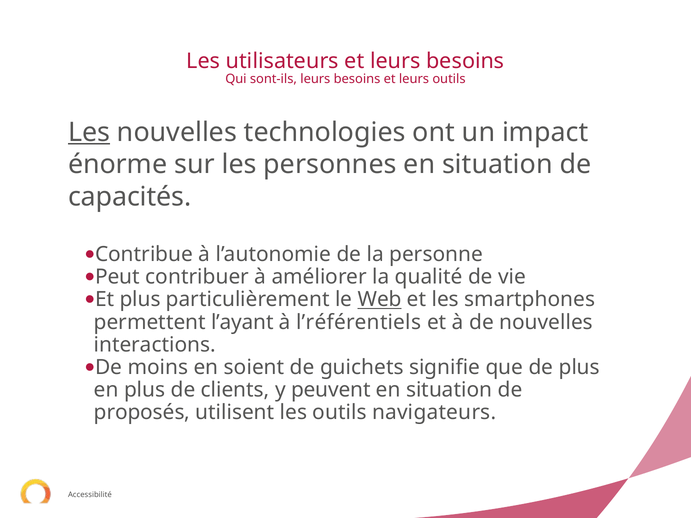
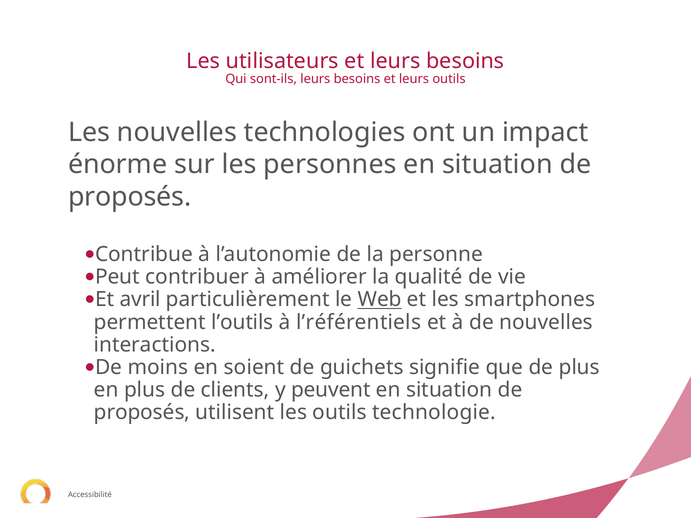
Les underline: present -> none (89, 132)
capacités: capacités -> proposés (130, 197)
Et plus: plus -> avril (140, 300)
l’ayant: l’ayant -> l’outils (242, 322)
navigateurs: navigateurs -> technologie (434, 413)
